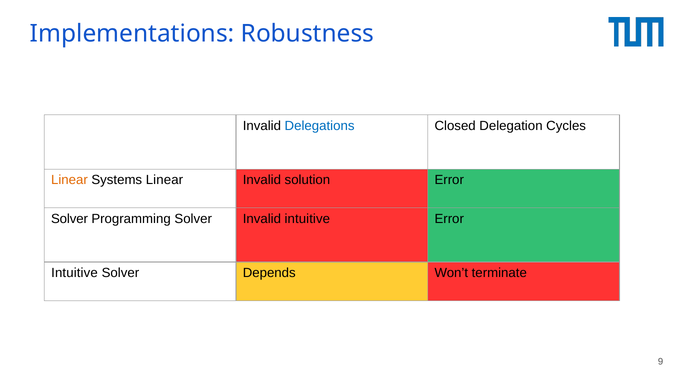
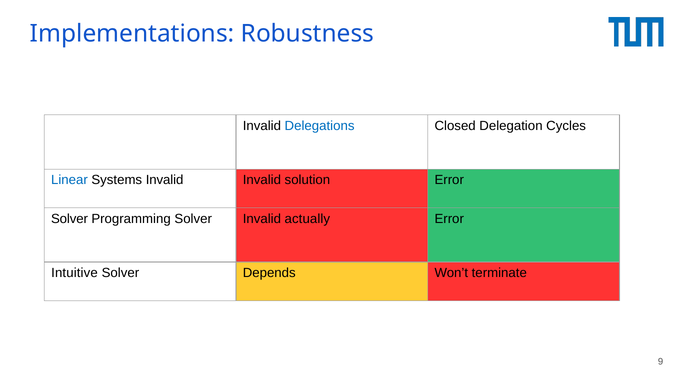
Linear colour: orange -> blue (69, 180)
Systems Linear: Linear -> Invalid (165, 180)
Invalid intuitive: intuitive -> actually (307, 219)
